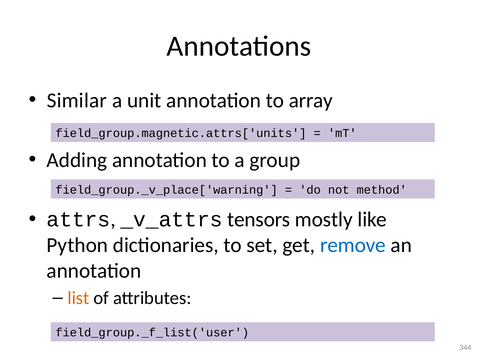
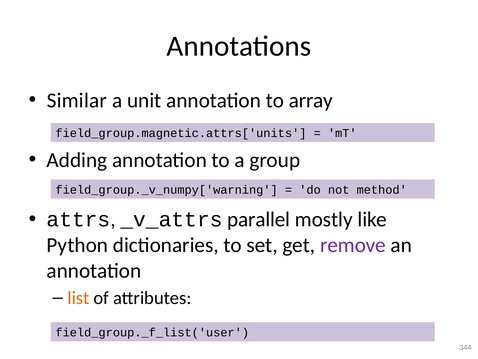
field_group._v_place['warning: field_group._v_place['warning -> field_group._v_numpy['warning (167, 190)
tensors: tensors -> parallel (259, 219)
remove colour: blue -> purple (353, 245)
